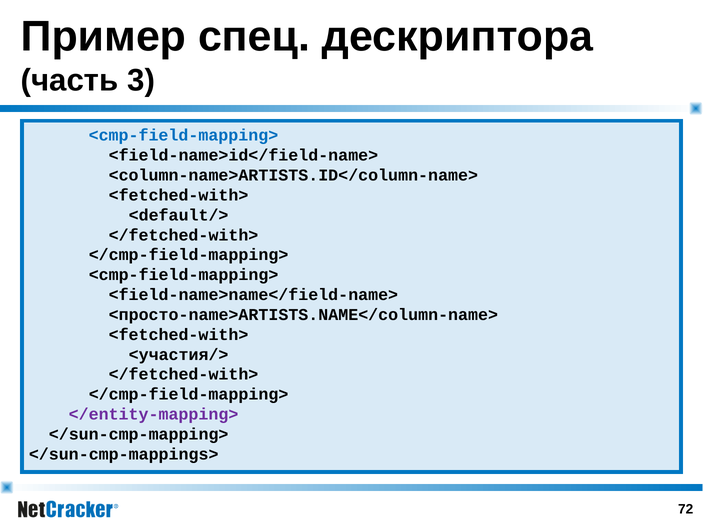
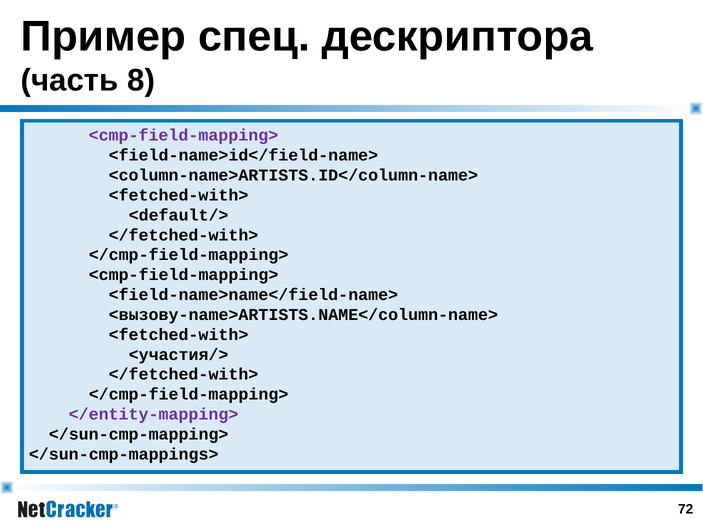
3: 3 -> 8 (141, 80)
<cmp-field-mapping> colour: blue -> purple (183, 136)
<просто-name>ARTISTS.NAME</column-name>: <просто-name>ARTISTS.NAME</column-name> -> <вызову-name>ARTISTS.NAME</column-name> (303, 315)
